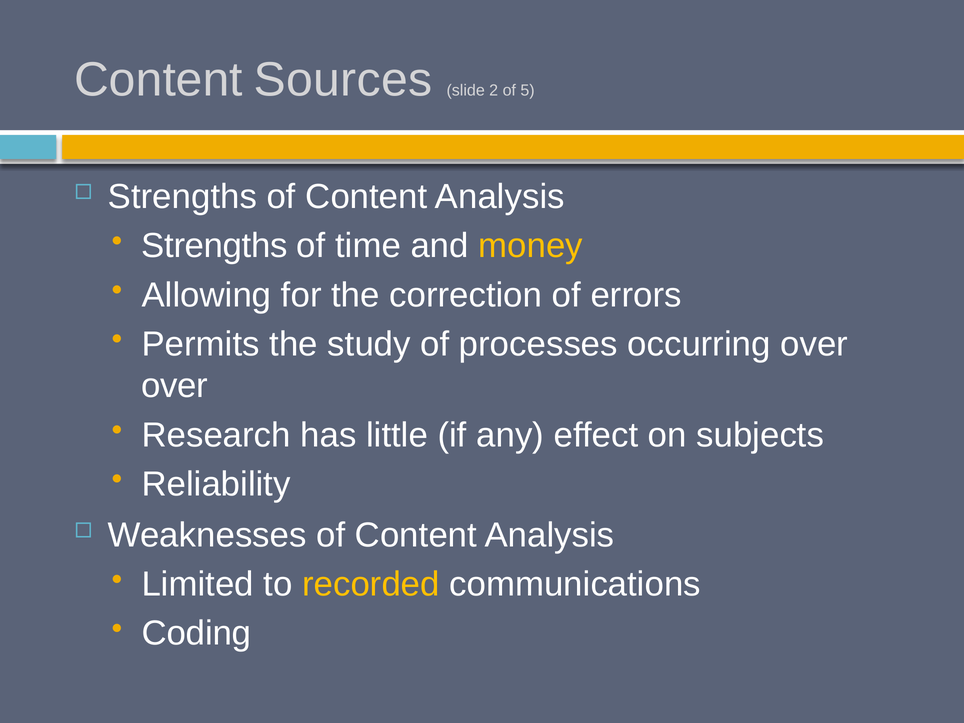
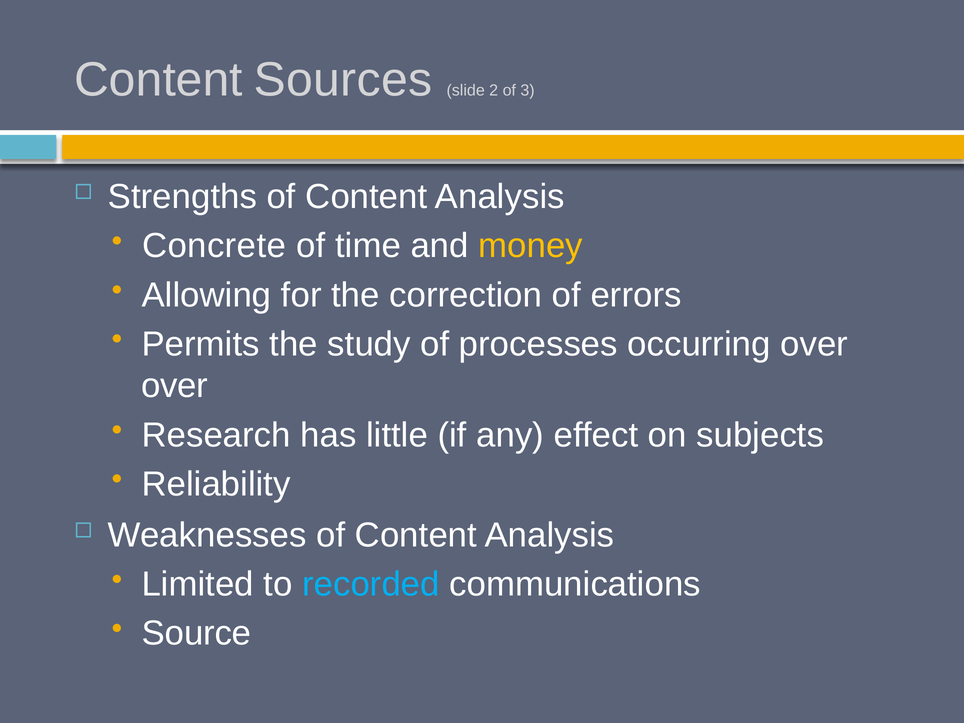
5: 5 -> 3 (528, 90)
Strengths: Strengths -> Concrete (214, 246)
recorded colour: yellow -> light blue (371, 584)
Coding: Coding -> Source (197, 633)
